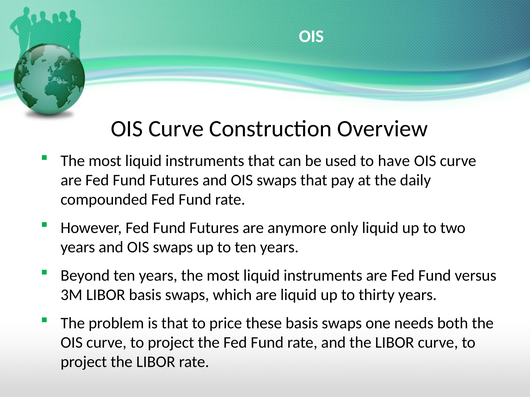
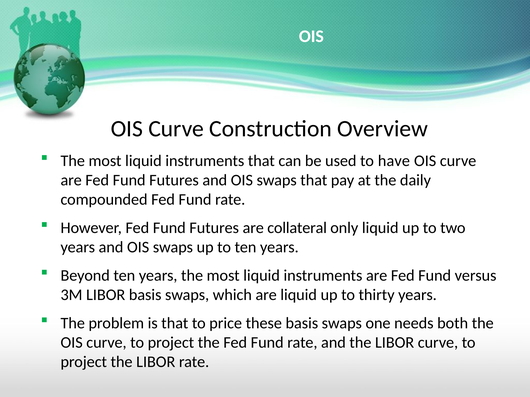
anymore: anymore -> collateral (297, 228)
